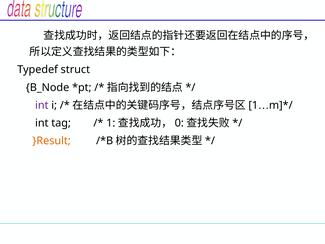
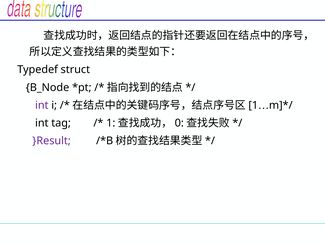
}Result colour: orange -> purple (52, 141)
